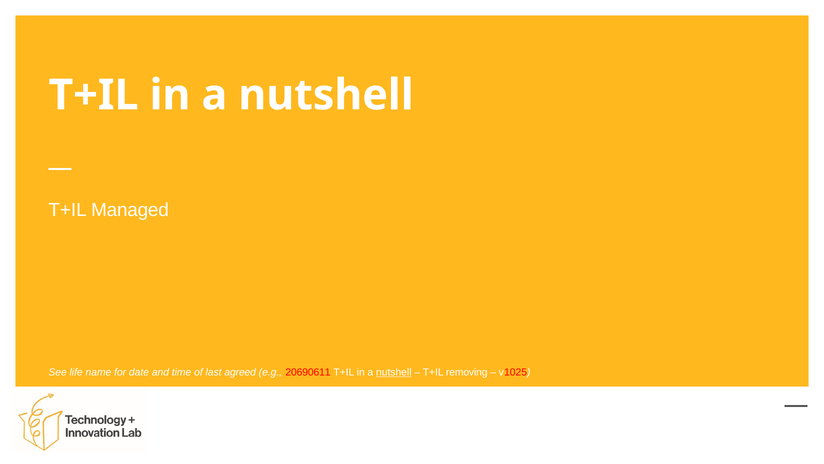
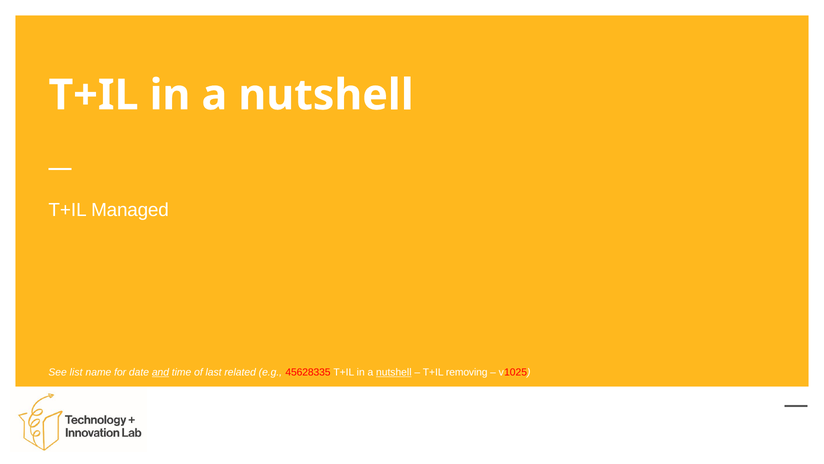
life: life -> list (76, 372)
and underline: none -> present (160, 372)
agreed: agreed -> related (240, 372)
20690611: 20690611 -> 45628335 (308, 372)
